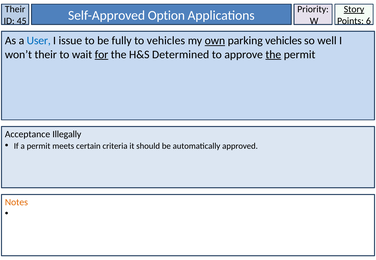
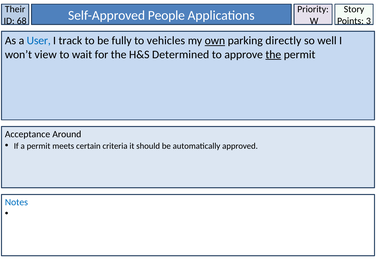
Story underline: present -> none (354, 9)
45: 45 -> 68 (22, 21)
Option: Option -> People (166, 15)
6: 6 -> 3 (368, 21)
issue: issue -> track (70, 41)
parking vehicles: vehicles -> directly (283, 41)
won’t their: their -> view (46, 55)
for underline: present -> none (101, 55)
Illegally: Illegally -> Around (67, 134)
Notes colour: orange -> blue (16, 202)
